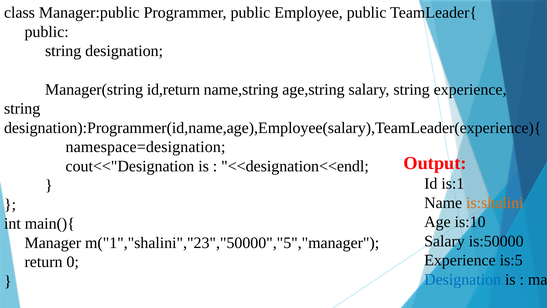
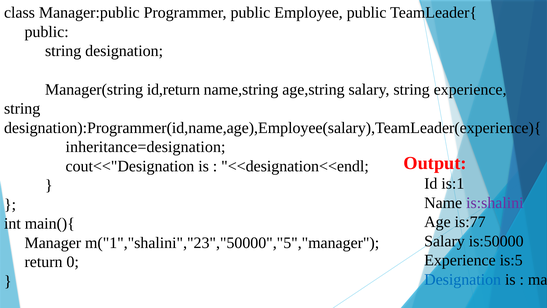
namespace=designation: namespace=designation -> inheritance=designation (146, 147)
is:shalini colour: orange -> purple (495, 203)
is:10: is:10 -> is:77 (470, 222)
